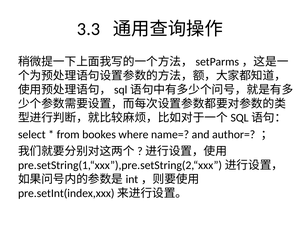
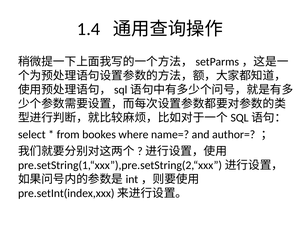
3.3: 3.3 -> 1.4 (89, 29)
